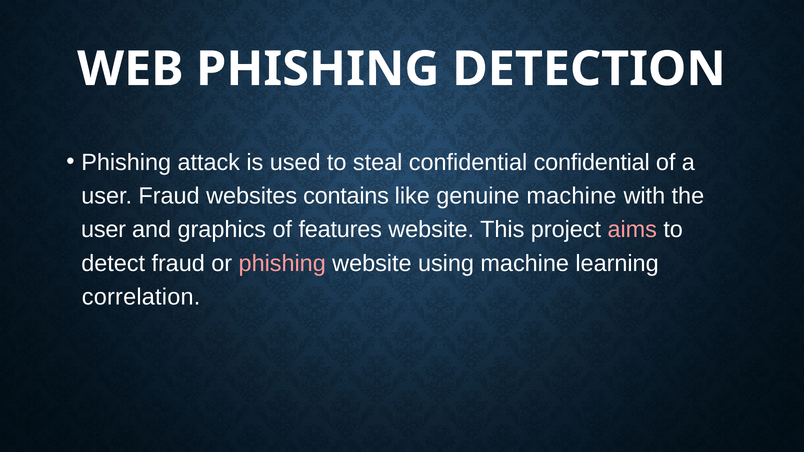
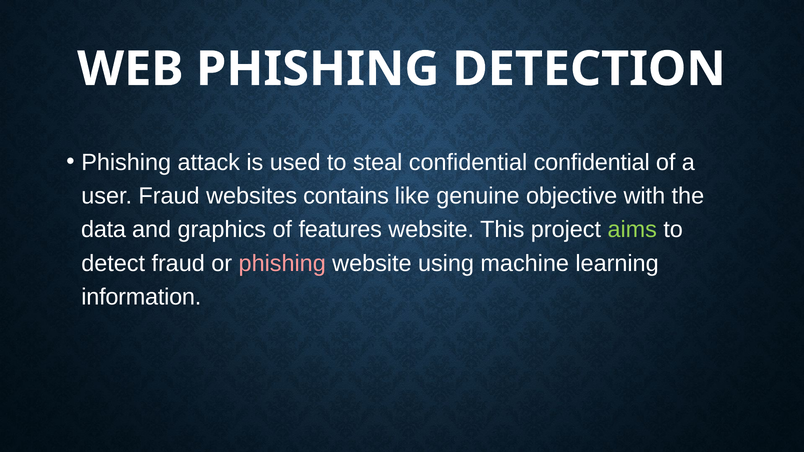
genuine machine: machine -> objective (572, 196)
user: user -> data (104, 230)
aims colour: pink -> light green (632, 230)
correlation: correlation -> information (141, 297)
